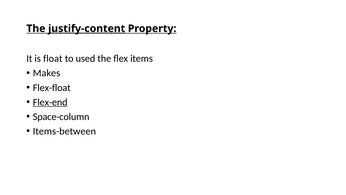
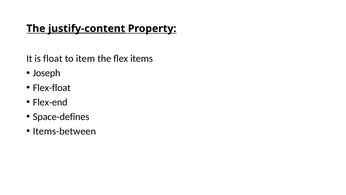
used: used -> item (85, 58)
Makes: Makes -> Joseph (47, 73)
Flex-end underline: present -> none (50, 102)
Space-column: Space-column -> Space-defines (61, 117)
